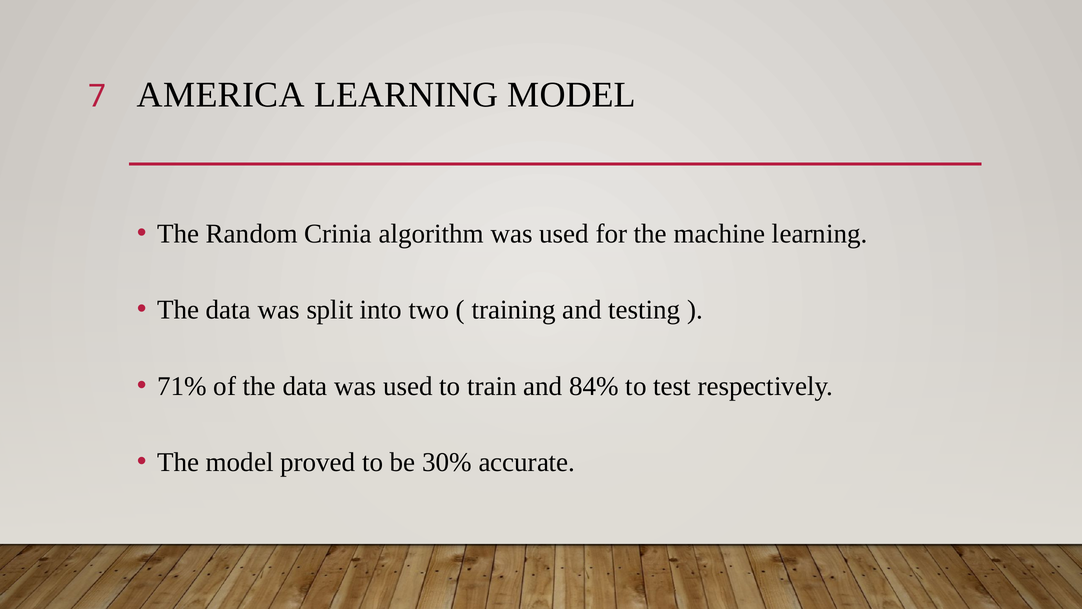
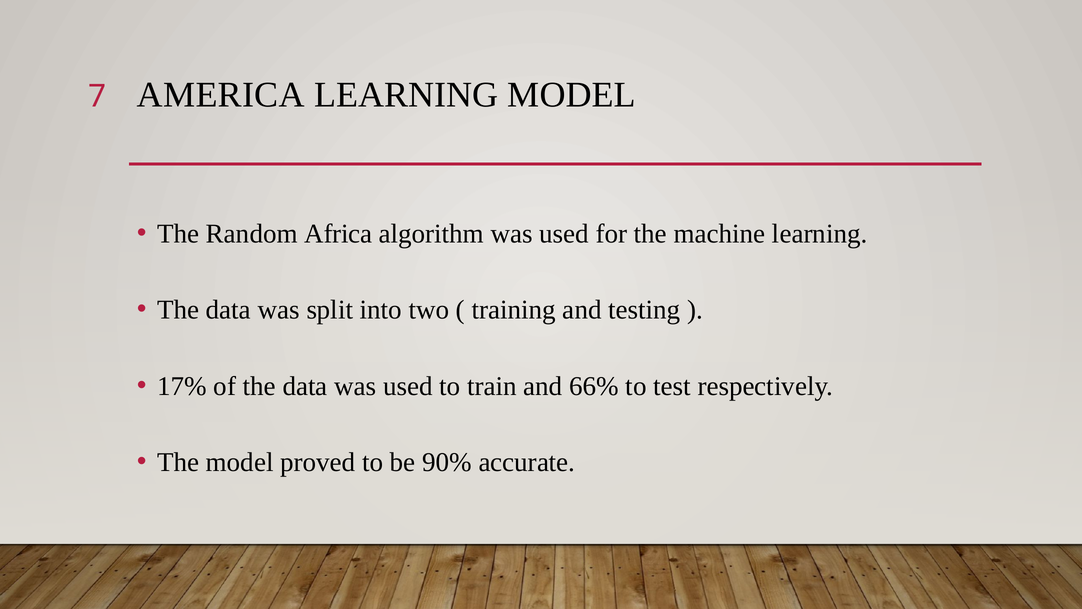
Crinia: Crinia -> Africa (338, 234)
71%: 71% -> 17% (182, 386)
84%: 84% -> 66% (594, 386)
30%: 30% -> 90% (447, 462)
